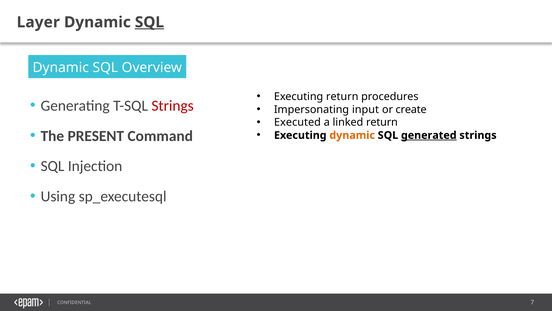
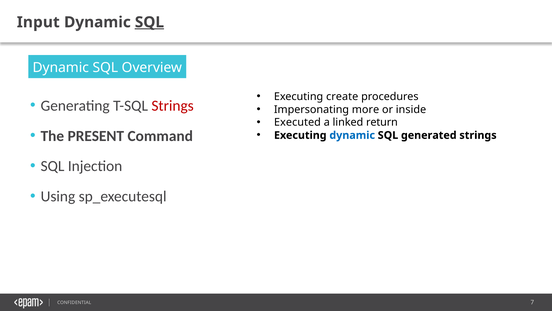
Layer: Layer -> Input (38, 22)
Executing return: return -> create (342, 96)
input: input -> more (366, 109)
create: create -> inside (411, 109)
dynamic colour: orange -> blue (352, 135)
generated underline: present -> none (429, 135)
